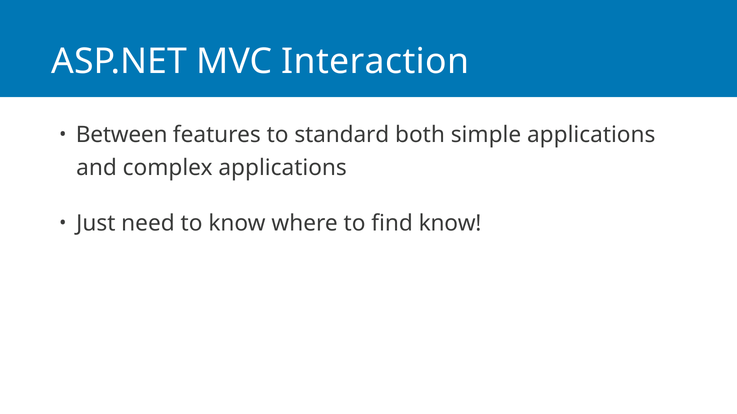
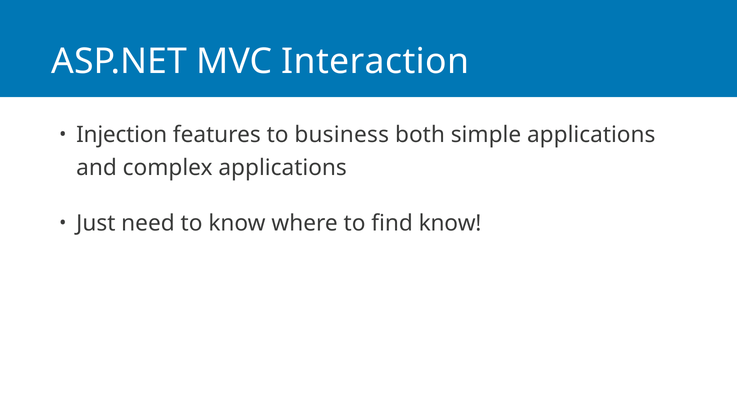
Between: Between -> Injection (122, 135)
standard: standard -> business (342, 135)
